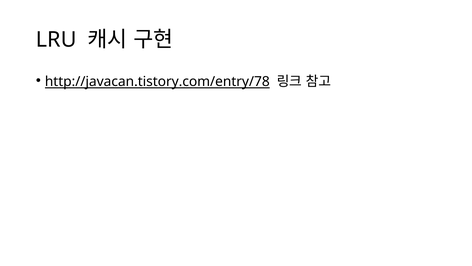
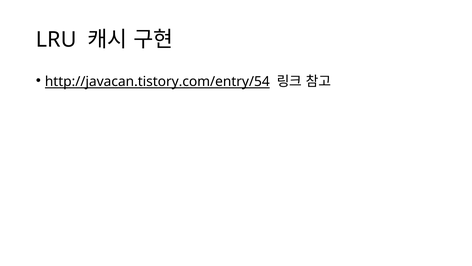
http://javacan.tistory.com/entry/78: http://javacan.tistory.com/entry/78 -> http://javacan.tistory.com/entry/54 (157, 81)
